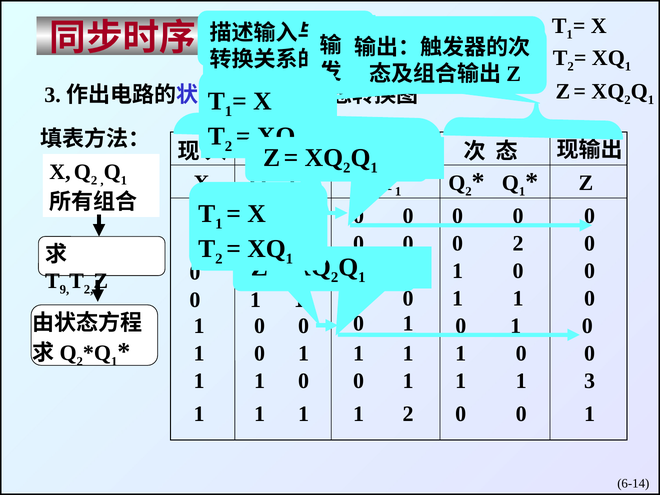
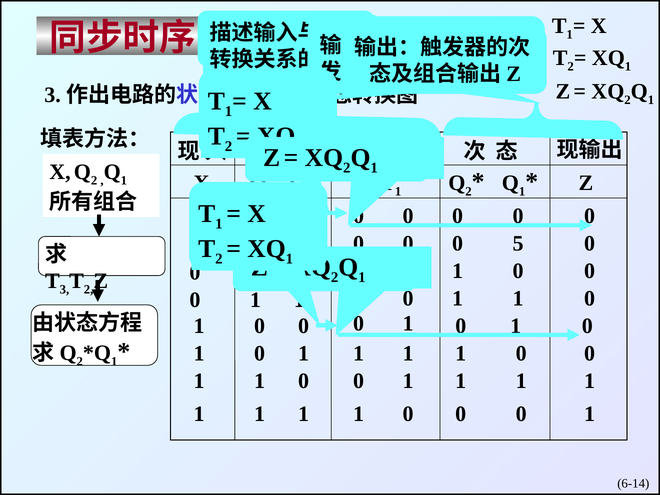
0 2: 2 -> 5 (518, 243)
9: 9 -> 3 (64, 289)
3: 3 -> 1 (590, 381)
2: 2 -> 0 (408, 414)
